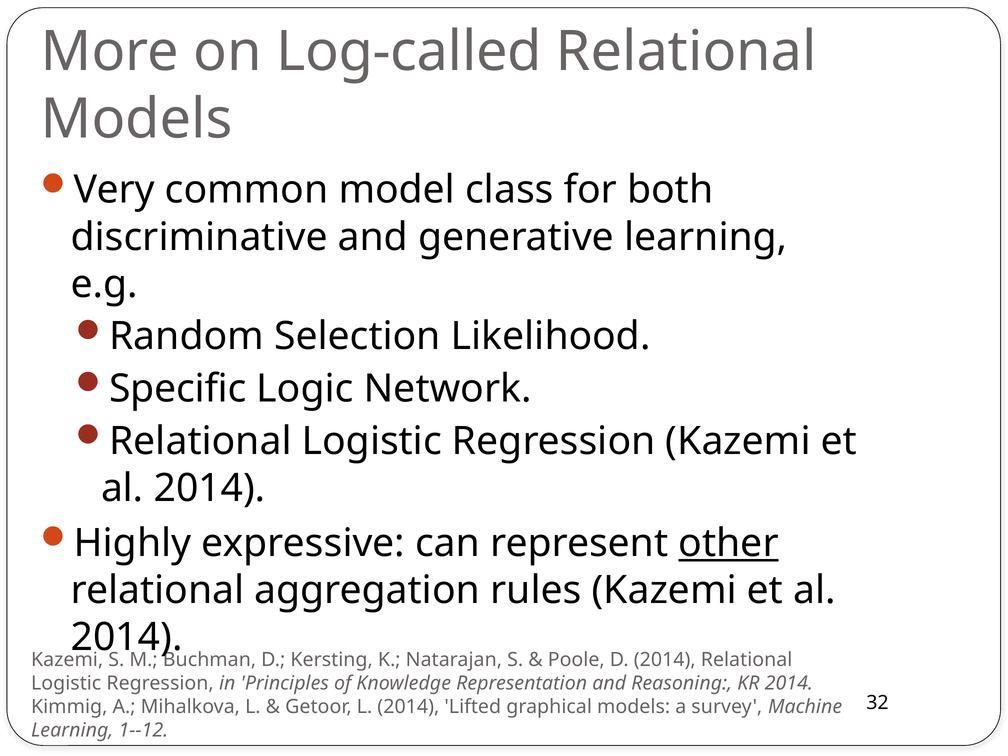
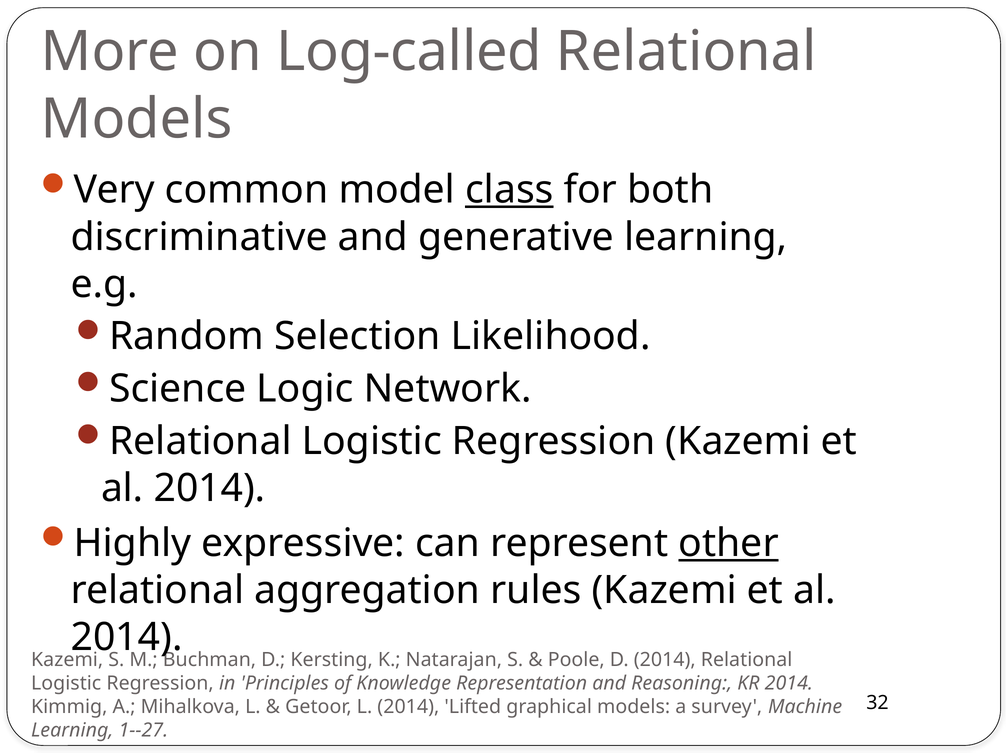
class underline: none -> present (509, 190)
Specific: Specific -> Science (178, 389)
1--12: 1--12 -> 1--27 (143, 730)
